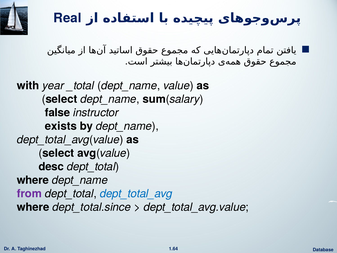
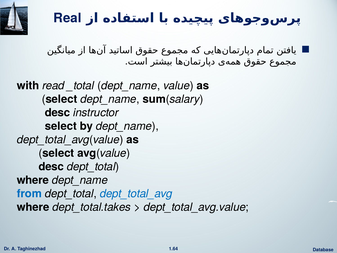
year: year -> read (53, 86)
false: false -> desc (57, 113)
exists: exists -> select (61, 126)
from colour: purple -> blue (29, 193)
dept_total.since: dept_total.since -> dept_total.takes (92, 207)
